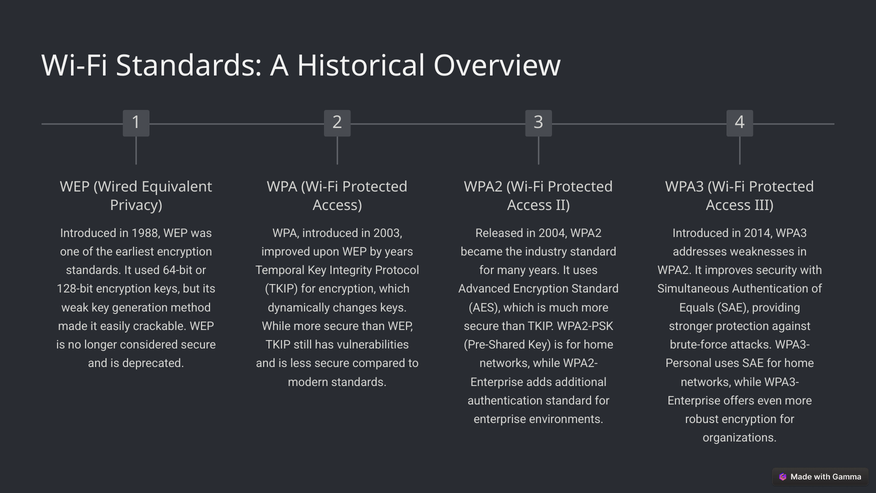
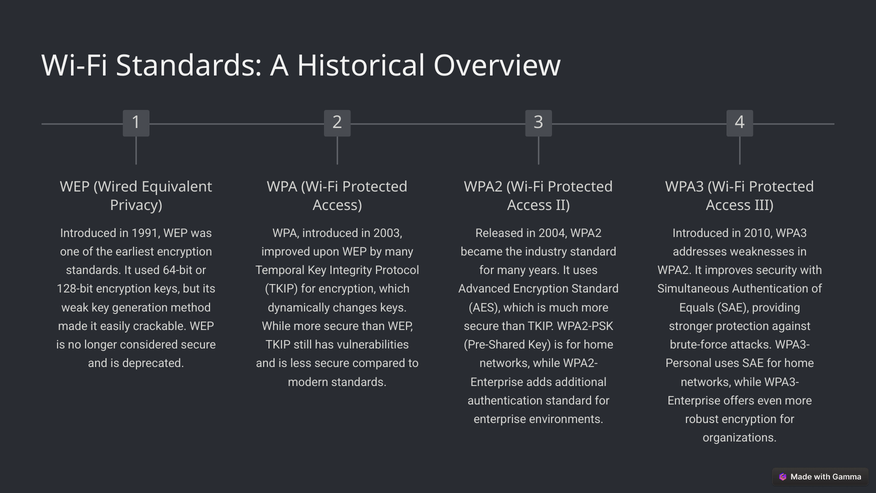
1988: 1988 -> 1991 (146, 233)
2014: 2014 -> 2010 (758, 233)
by years: years -> many (399, 252)
